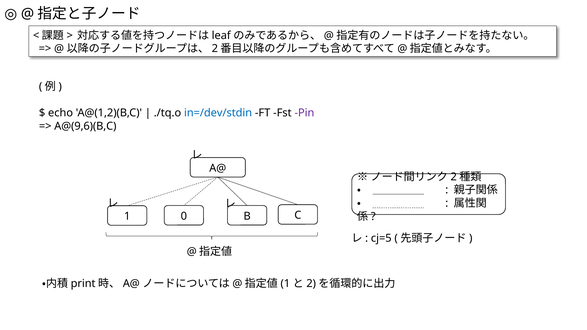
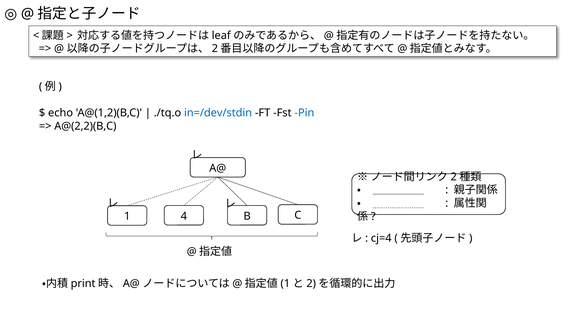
Pin colour: purple -> blue (304, 113)
A@(9,6)(B,C: A@(9,6)(B,C -> A@(2,2)(B,C (85, 126)
0: 0 -> 4 (184, 216)
cj=5: cj=5 -> cj=4 (381, 238)
